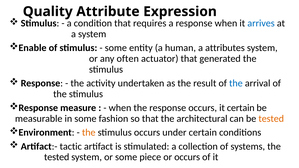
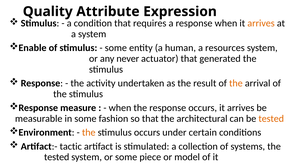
arrives colour: blue -> orange (261, 23)
attributes: attributes -> resources (225, 48)
often: often -> never (128, 59)
the colour: blue -> orange (236, 83)
occurs it certain: certain -> arrives (241, 108)
or occurs: occurs -> model (187, 157)
